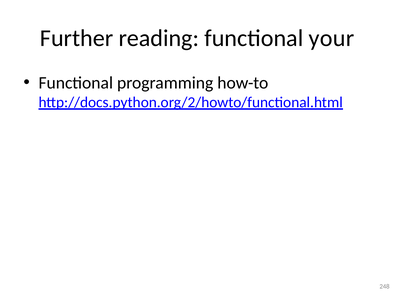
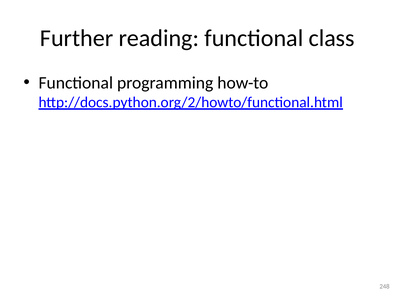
your: your -> class (332, 38)
